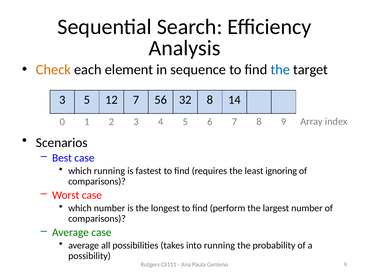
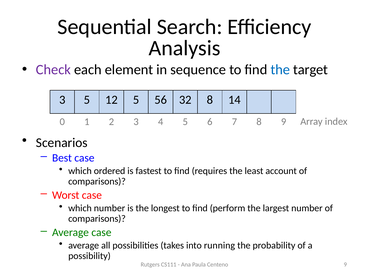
Check colour: orange -> purple (53, 70)
12 7: 7 -> 5 (136, 100)
which running: running -> ordered (110, 171)
ignoring: ignoring -> account (281, 171)
